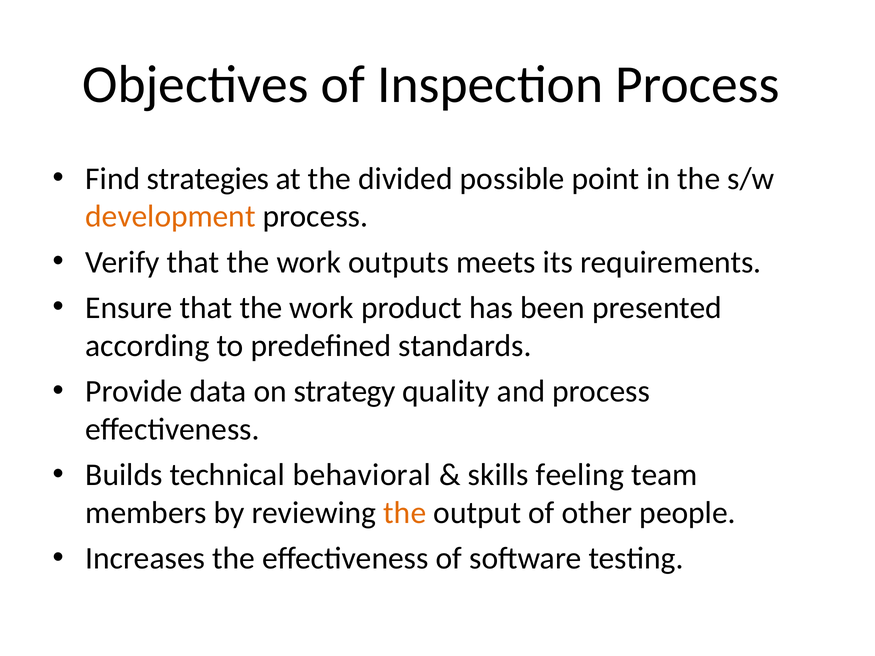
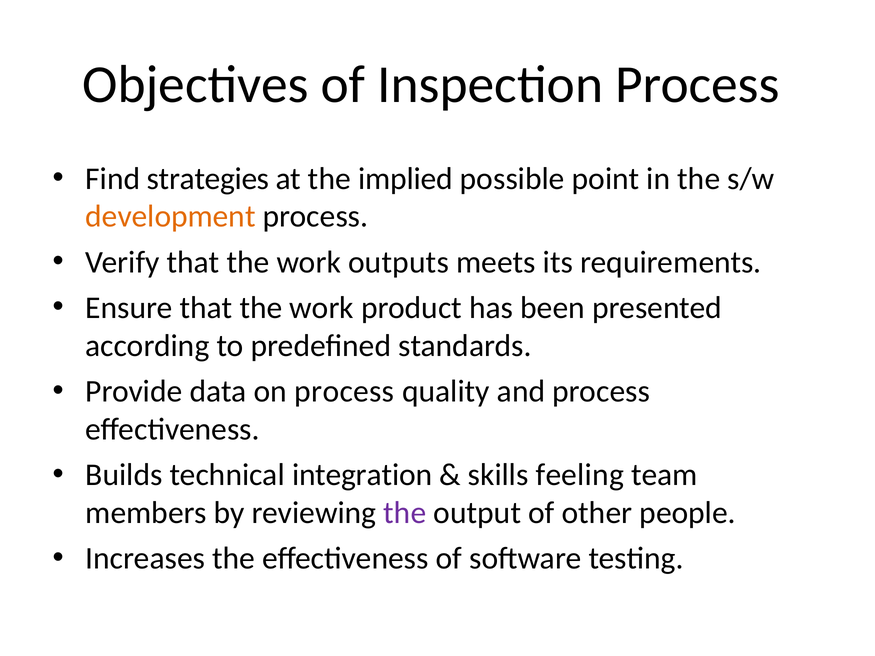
divided: divided -> implied (405, 179)
on strategy: strategy -> process (344, 391)
behavioral: behavioral -> integration (362, 475)
the colour: orange -> purple (405, 513)
